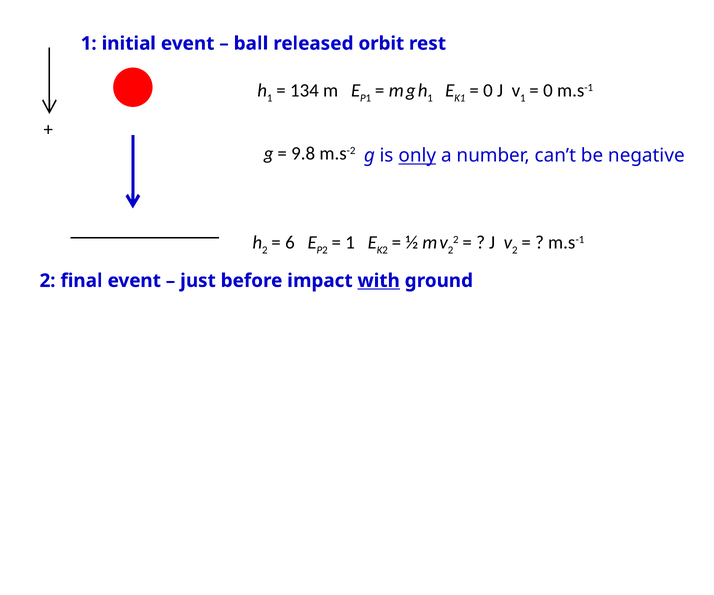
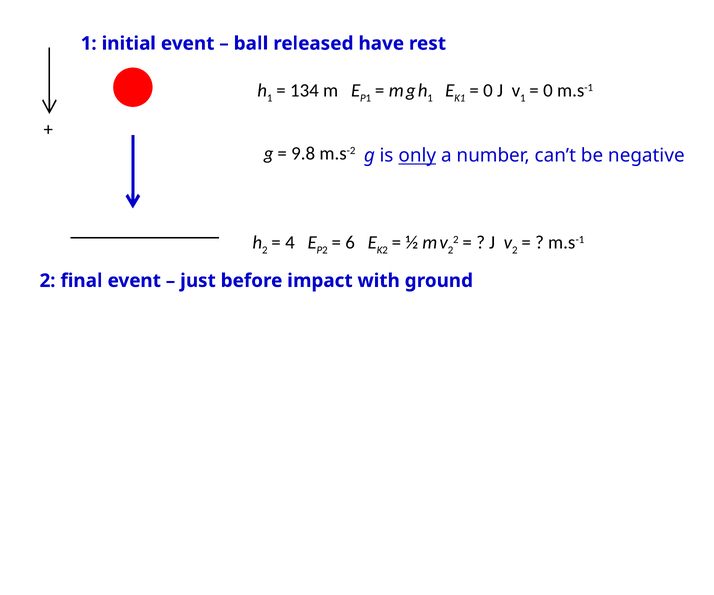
orbit: orbit -> have (381, 43)
6: 6 -> 4 (290, 243)
1: 1 -> 6 (350, 243)
with underline: present -> none (379, 281)
